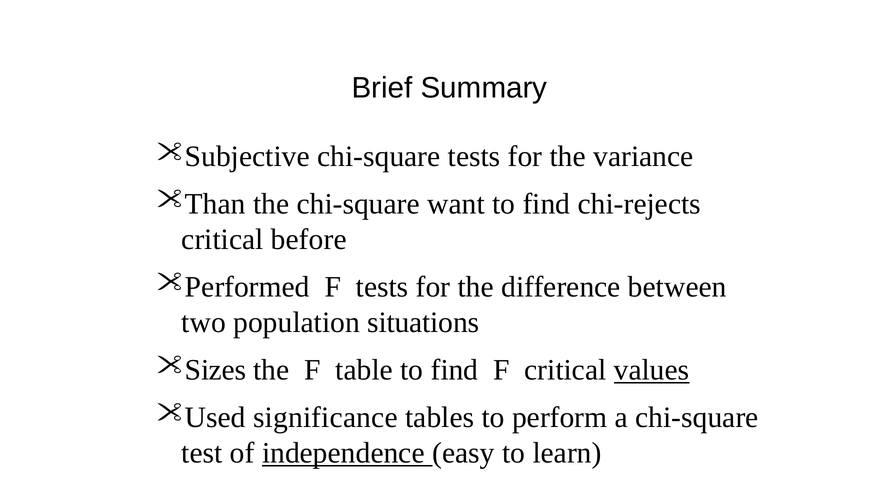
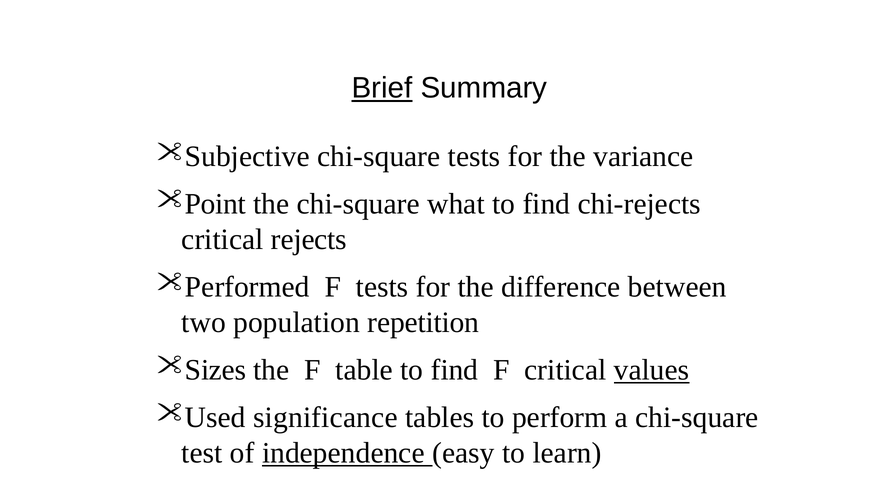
Brief underline: none -> present (382, 88)
Than: Than -> Point (215, 204)
want: want -> what (456, 204)
before: before -> rejects (309, 239)
situations: situations -> repetition (423, 322)
